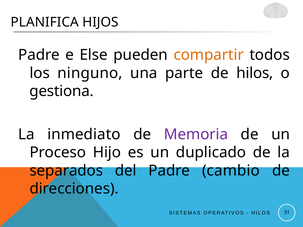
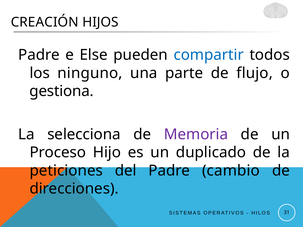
PLANIFICA: PLANIFICA -> CREACIÓN (45, 22)
compartir colour: orange -> blue (209, 55)
de hilos: hilos -> flujo (255, 73)
inmediato: inmediato -> selecciona (84, 134)
separados: separados -> peticiones (66, 171)
